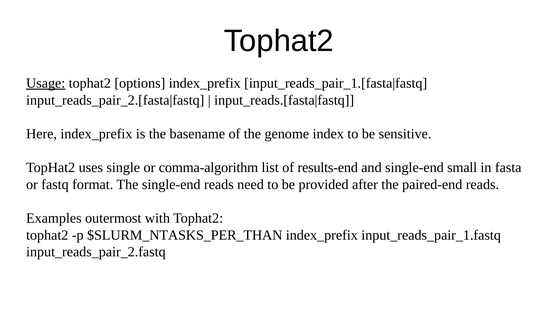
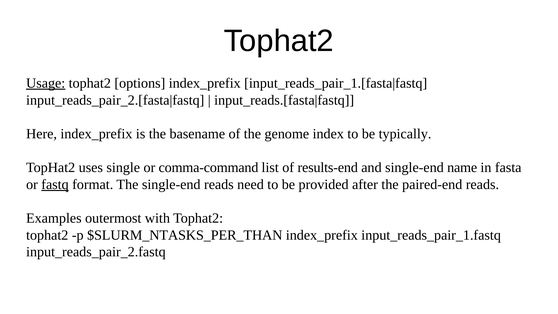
sensitive: sensitive -> typically (405, 134)
comma-algorithm: comma-algorithm -> comma-command (209, 168)
small: small -> name (462, 168)
fastq underline: none -> present (55, 184)
